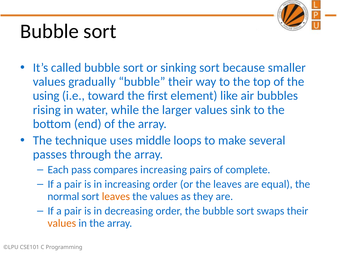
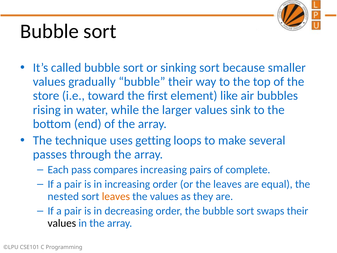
using: using -> store (46, 96)
middle: middle -> getting (153, 140)
normal: normal -> nested (63, 196)
values colour: orange -> black (62, 223)
